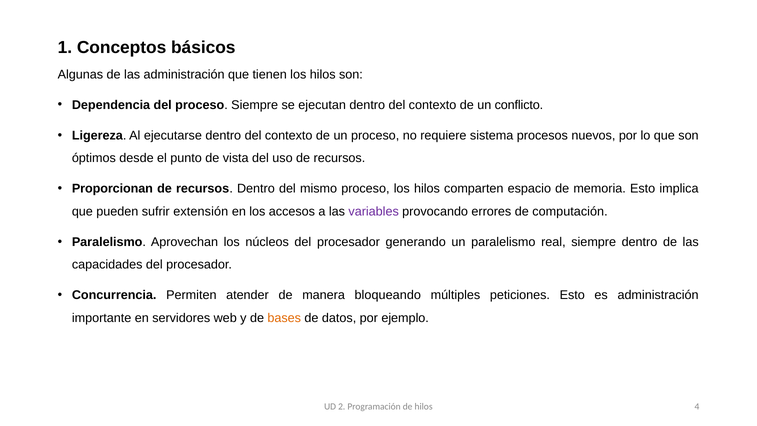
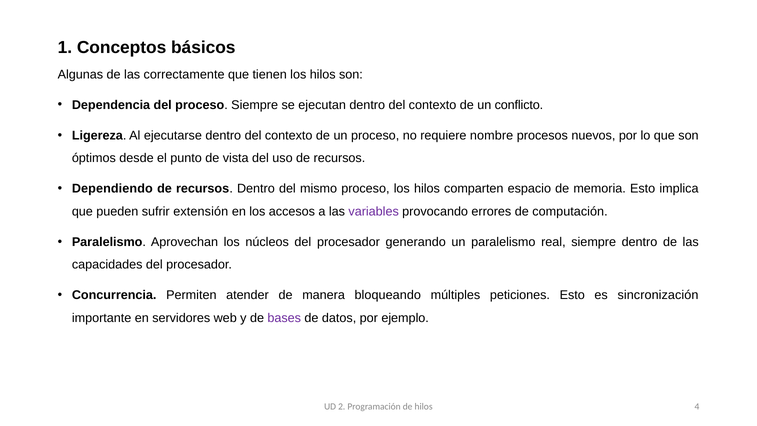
las administración: administración -> correctamente (184, 74)
sistema: sistema -> nombre (492, 136)
Proporcionan: Proporcionan -> Dependiendo (112, 189)
es administración: administración -> sincronización (658, 295)
bases colour: orange -> purple (284, 318)
